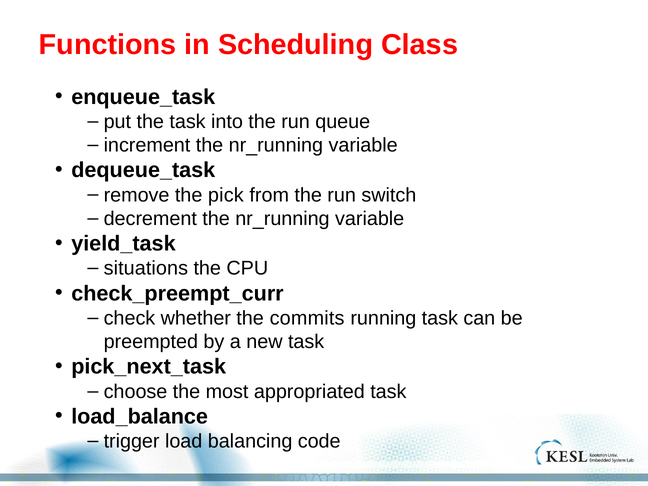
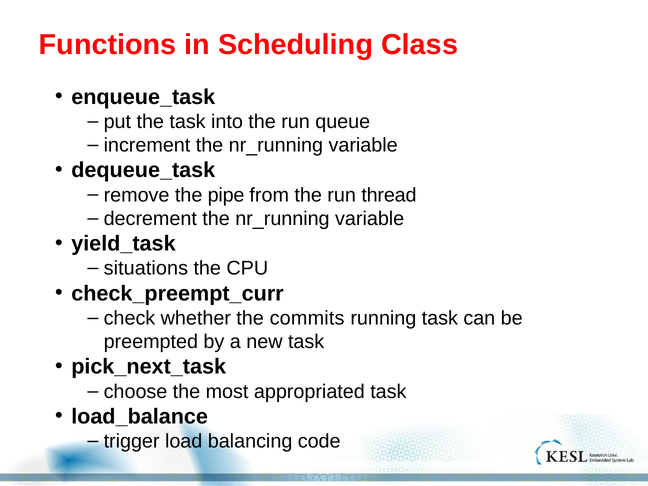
pick: pick -> pipe (226, 195)
switch: switch -> thread (389, 195)
